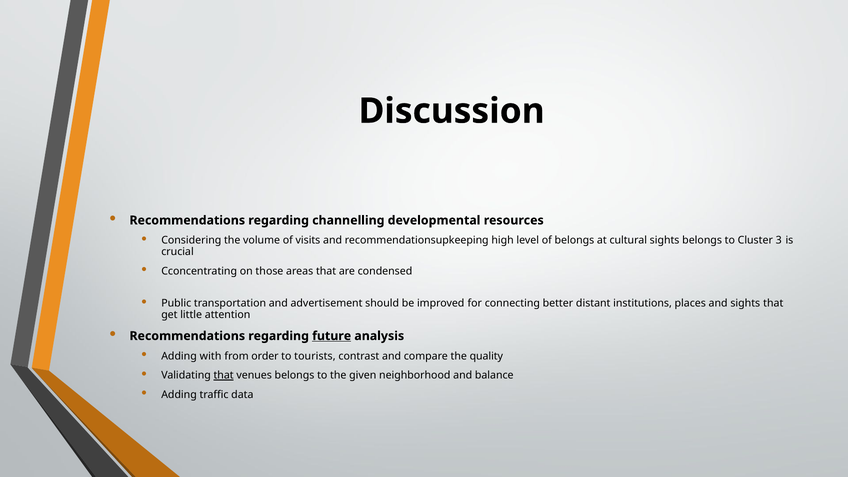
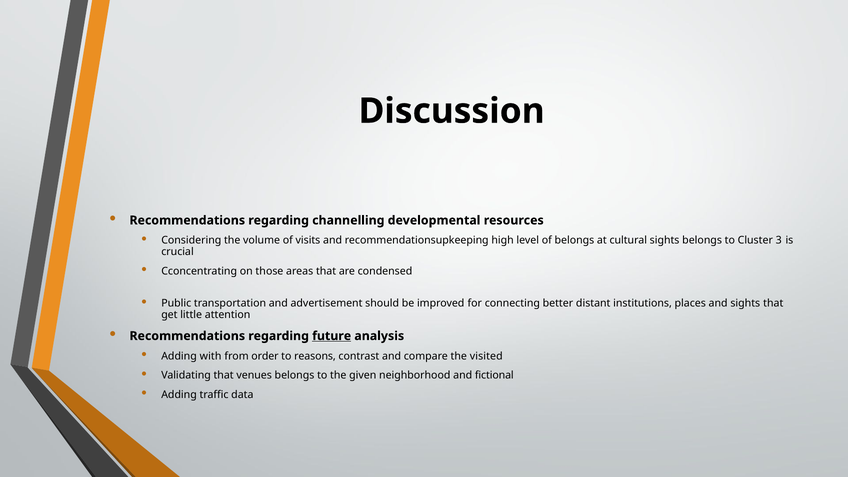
tourists: tourists -> reasons (315, 356)
quality: quality -> visited (486, 356)
that underline: present -> none (224, 375)
balance: balance -> fictional (494, 375)
